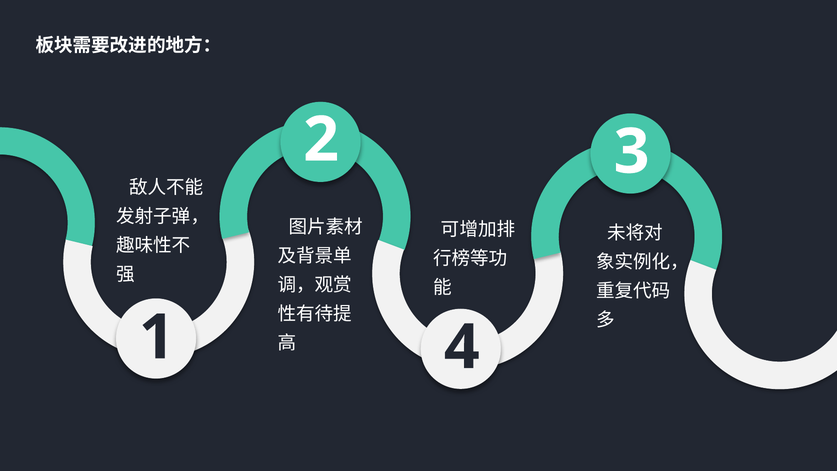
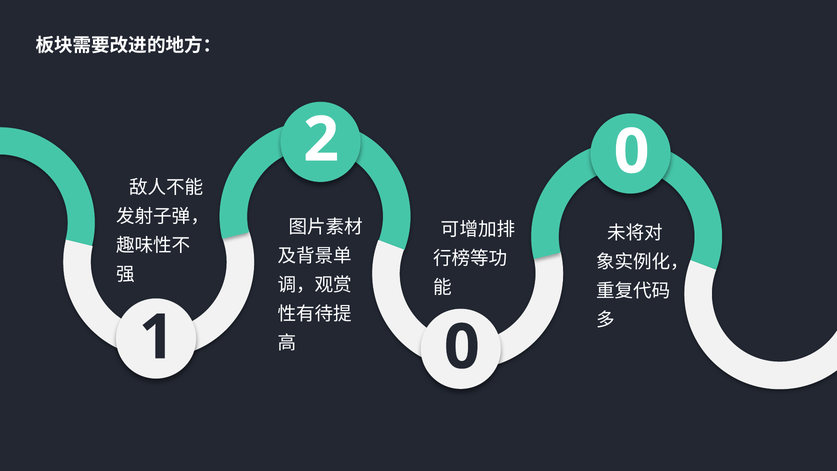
2 3: 3 -> 0 (632, 152)
1 4: 4 -> 0 (462, 347)
